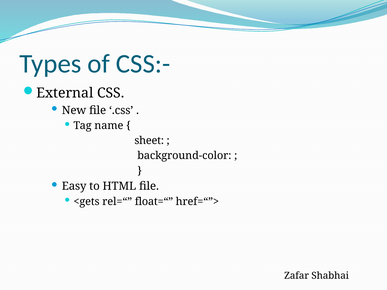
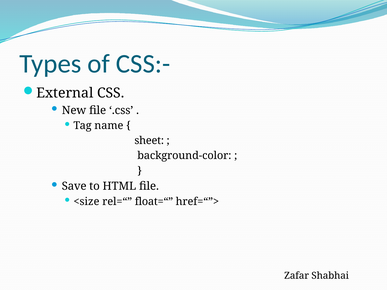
Easy: Easy -> Save (74, 186)
<gets: <gets -> <size (86, 202)
